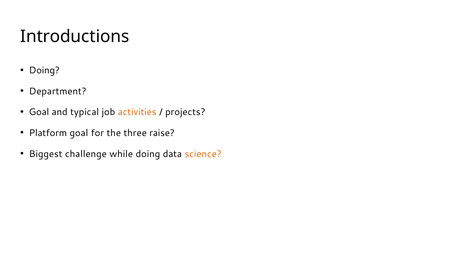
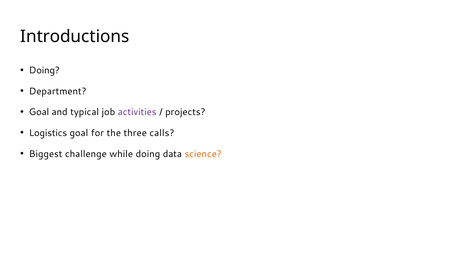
activities colour: orange -> purple (137, 112)
Platform: Platform -> Logistics (48, 133)
raise: raise -> calls (162, 133)
